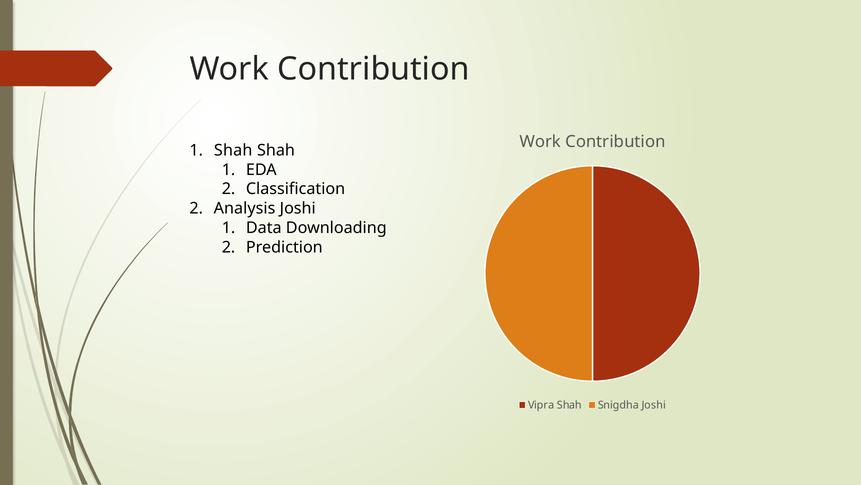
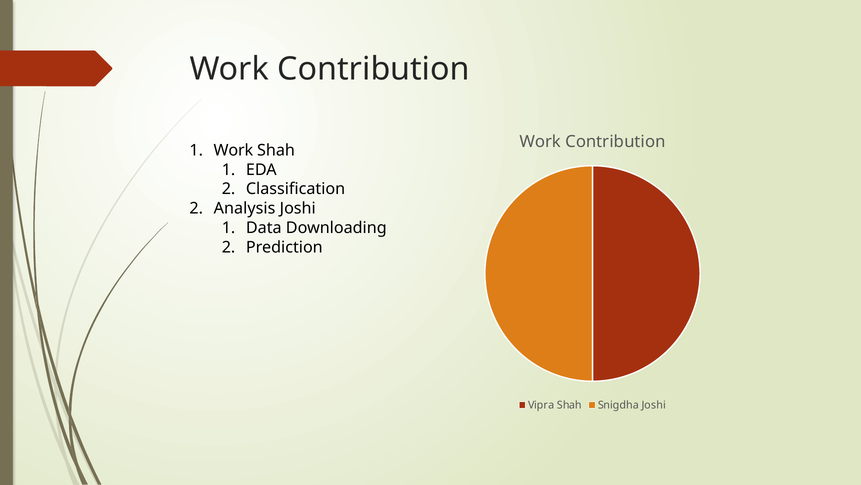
Shah: Shah -> Work (233, 150)
